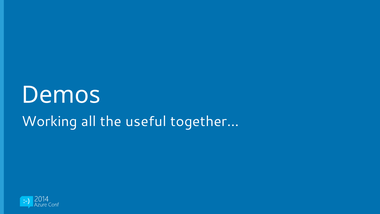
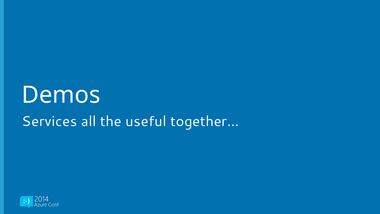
Working: Working -> Services (49, 121)
